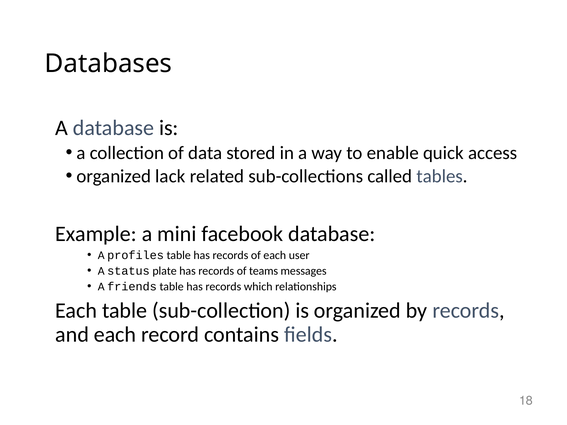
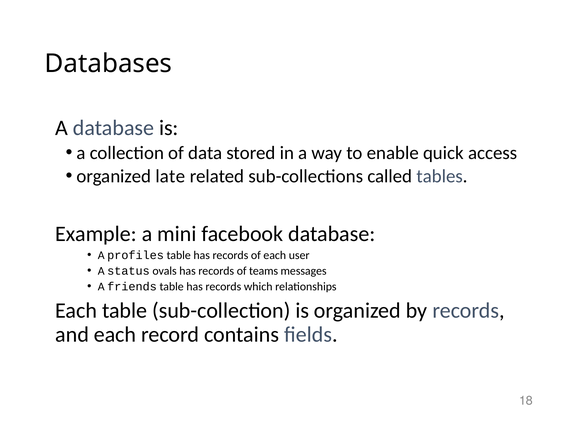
lack: lack -> late (170, 176)
plate: plate -> ovals (165, 271)
